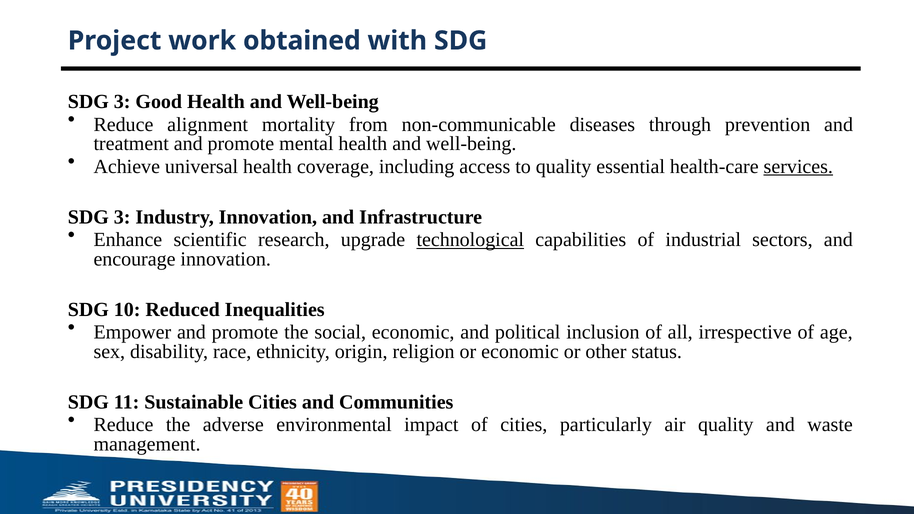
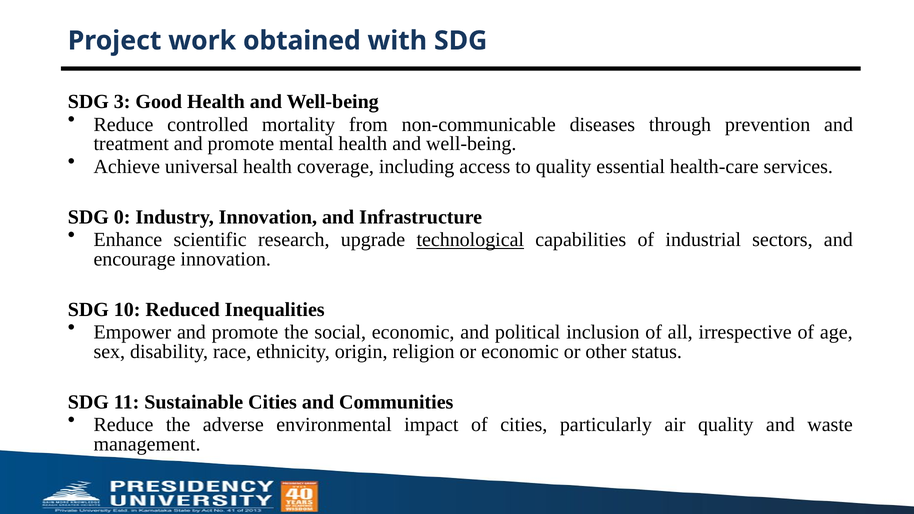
alignment: alignment -> controlled (208, 125)
services underline: present -> none (798, 167)
3: 3 -> 0 (122, 217)
